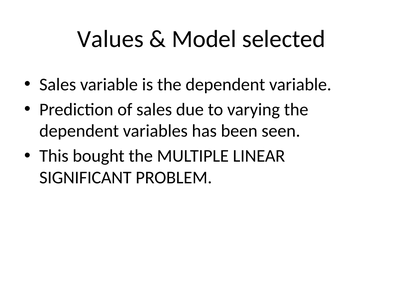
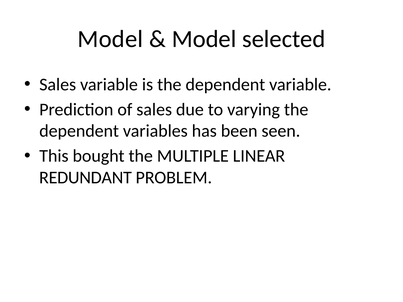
Values: Values -> Model (110, 39)
SIGNIFICANT: SIGNIFICANT -> REDUNDANT (85, 178)
